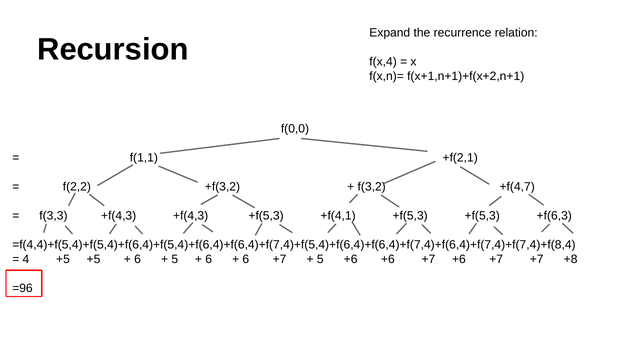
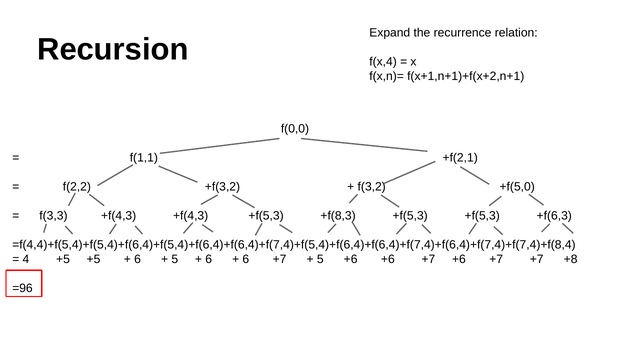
+f(4,7: +f(4,7 -> +f(5,0 (517, 187)
+f(4,1: +f(4,1 -> +f(8,3 (338, 216)
